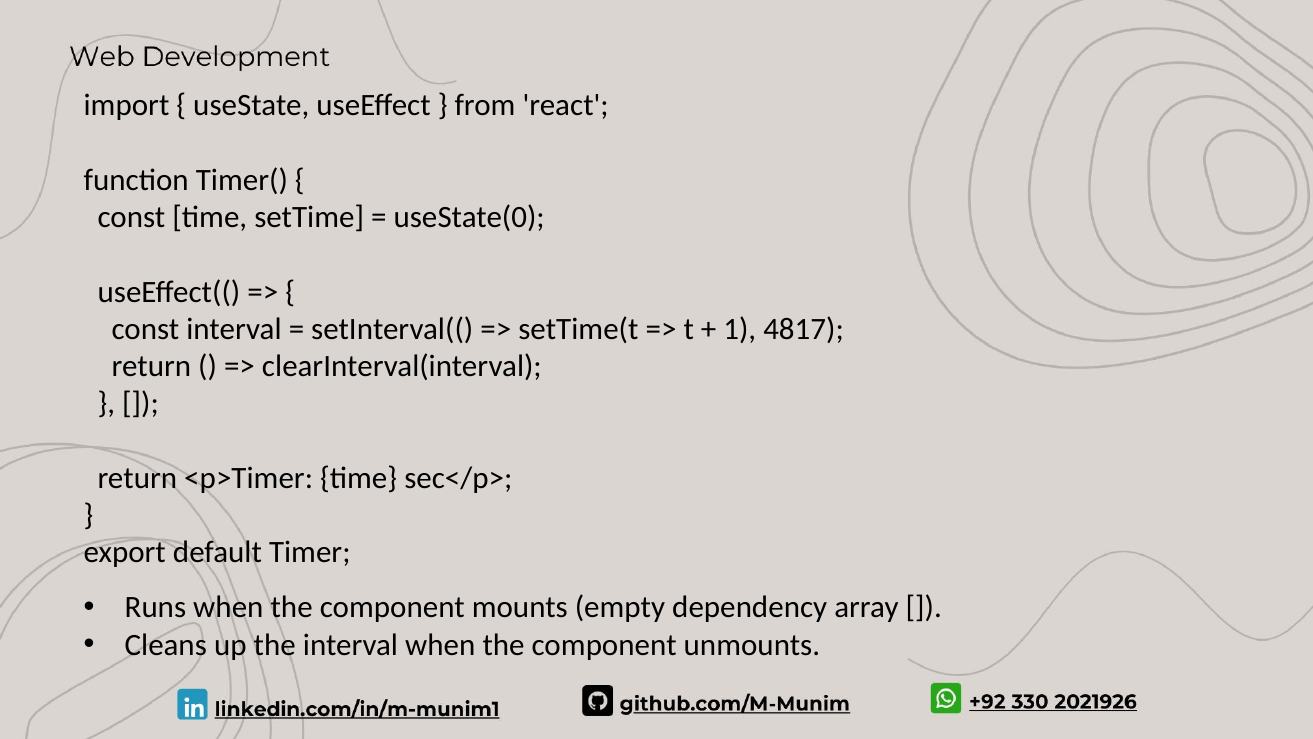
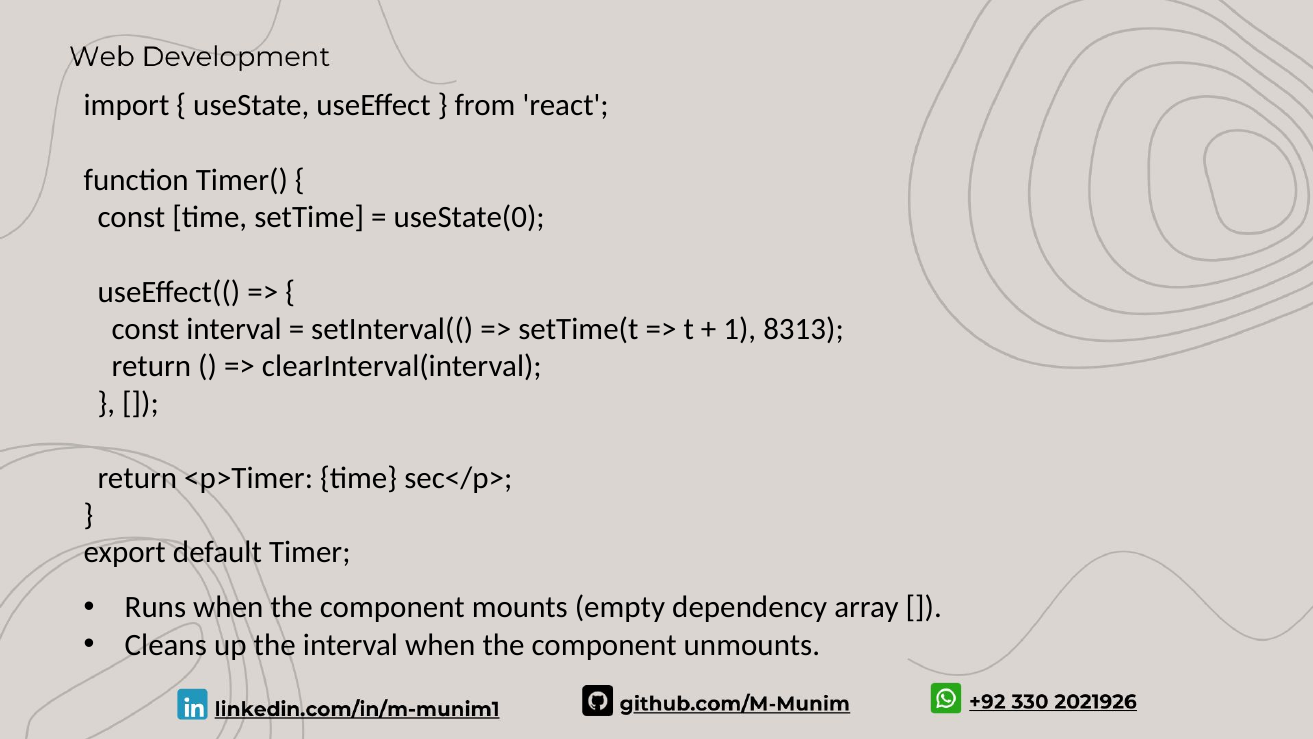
4817: 4817 -> 8313 (804, 329)
